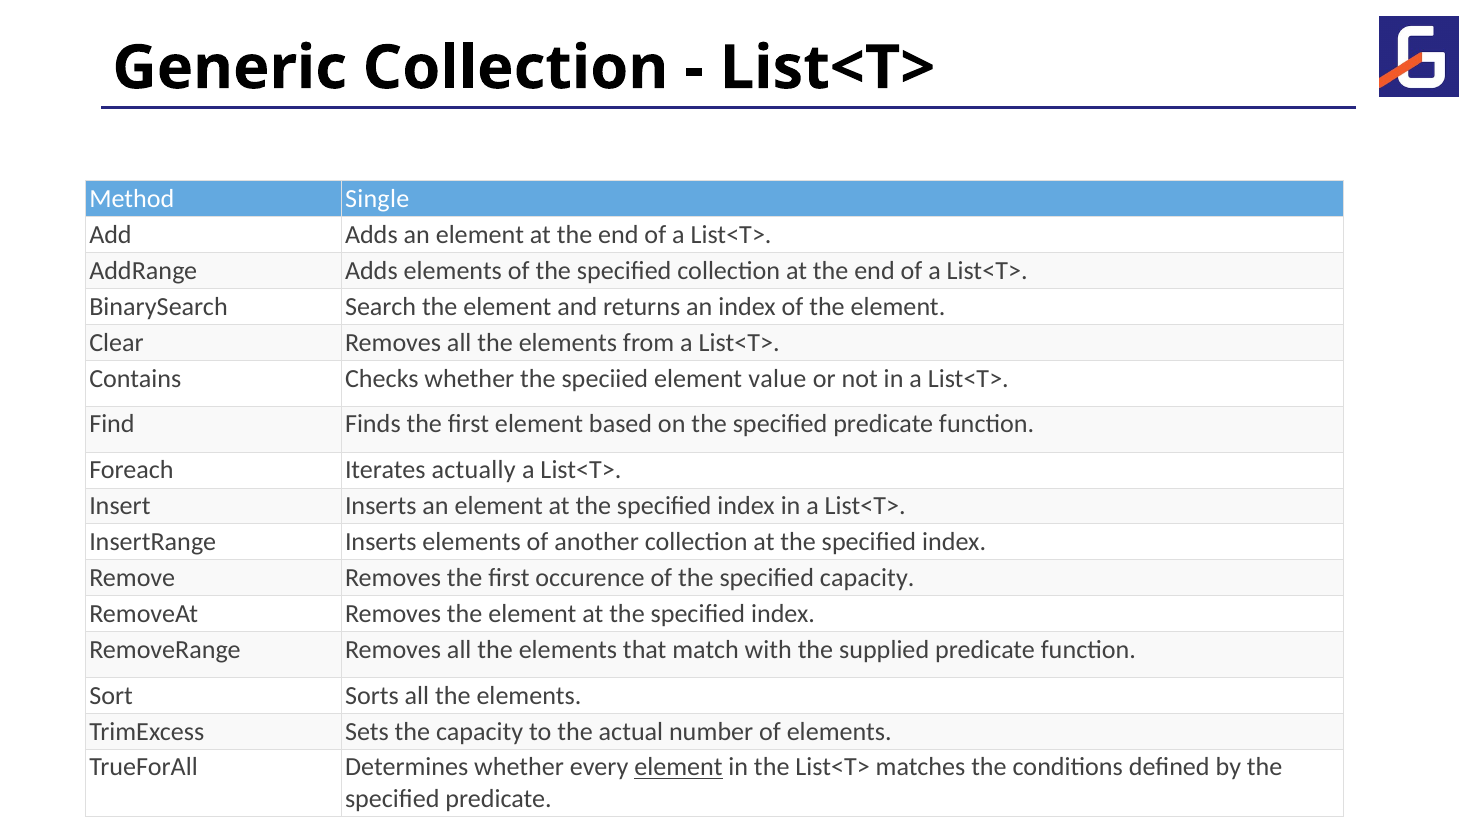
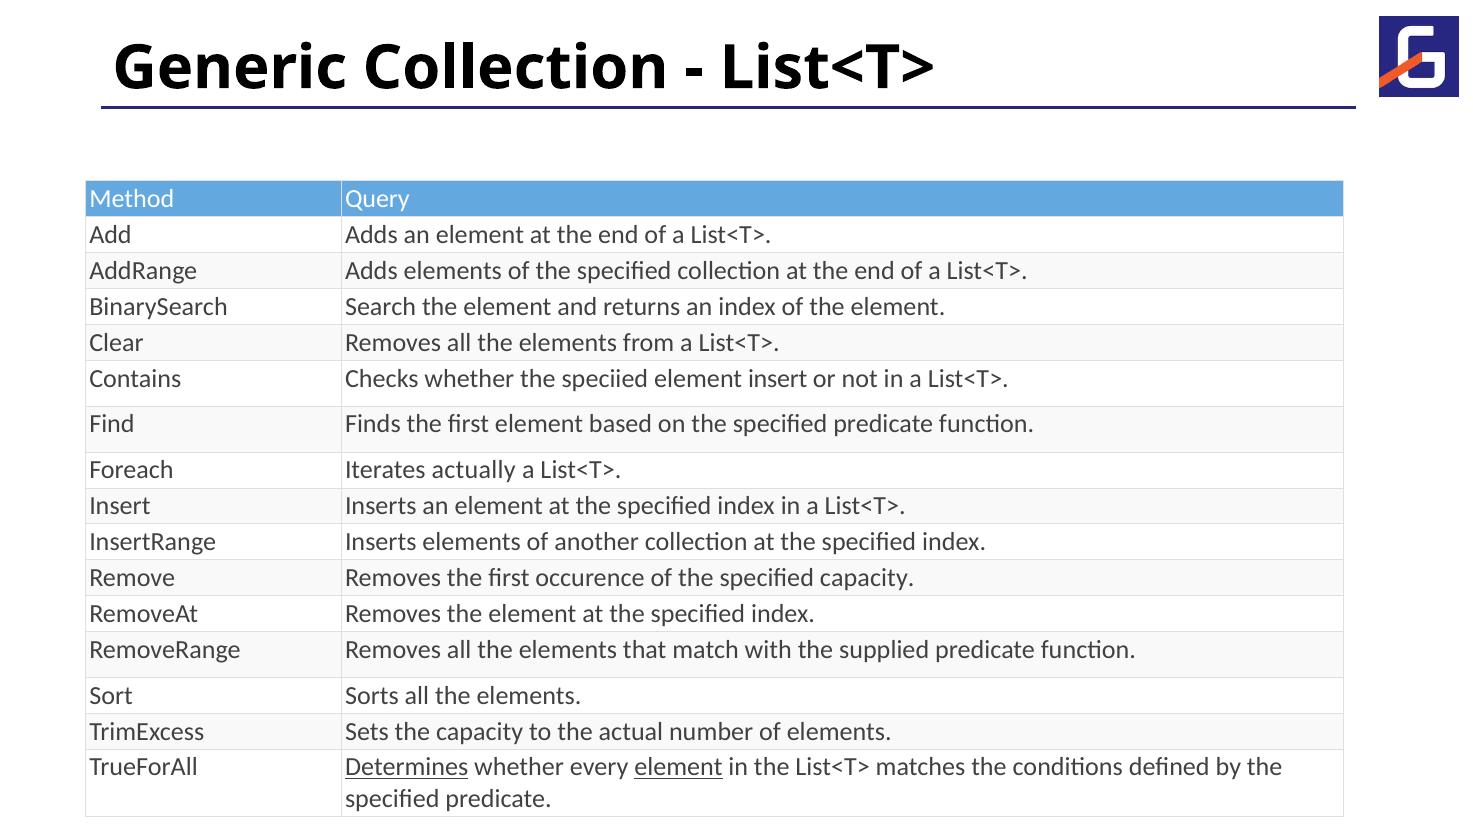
Single: Single -> Query (377, 199)
element value: value -> insert (778, 379)
Determines underline: none -> present (407, 768)
